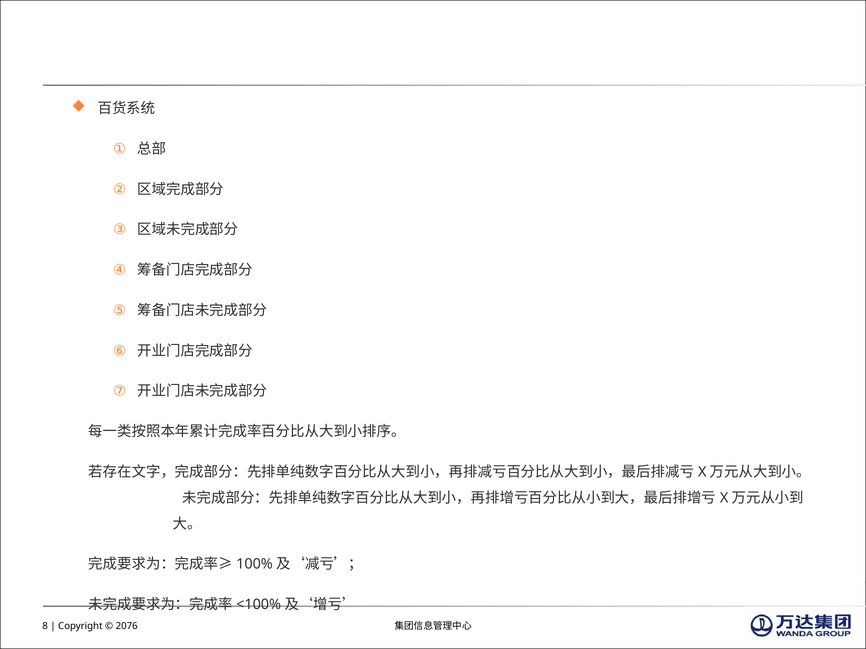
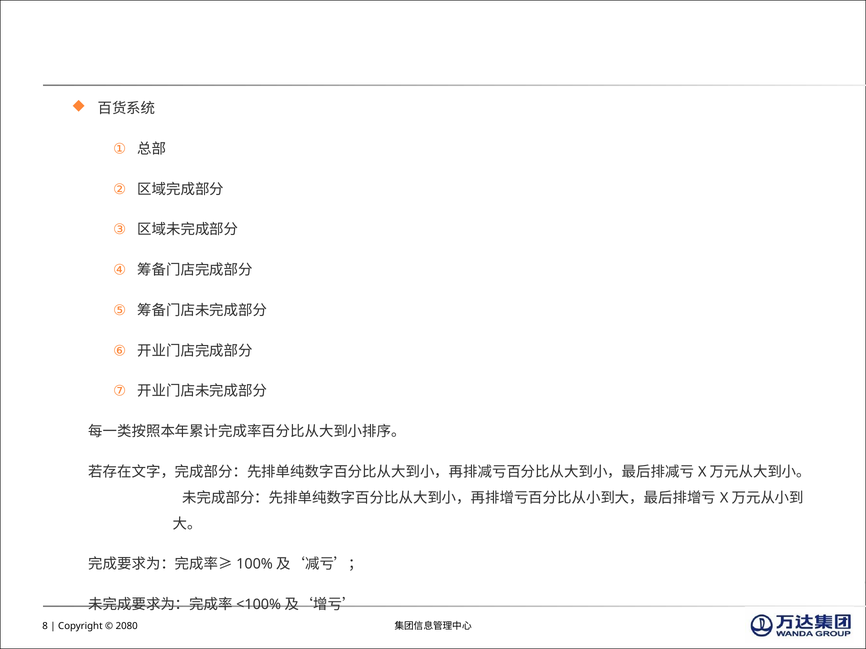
2076: 2076 -> 2080 (127, 627)
